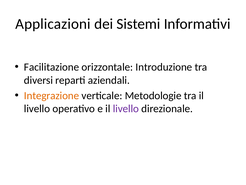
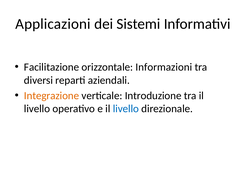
Introduzione: Introduzione -> Informazioni (164, 67)
Metodologie: Metodologie -> Introduzione (153, 95)
livello colour: purple -> blue (126, 108)
